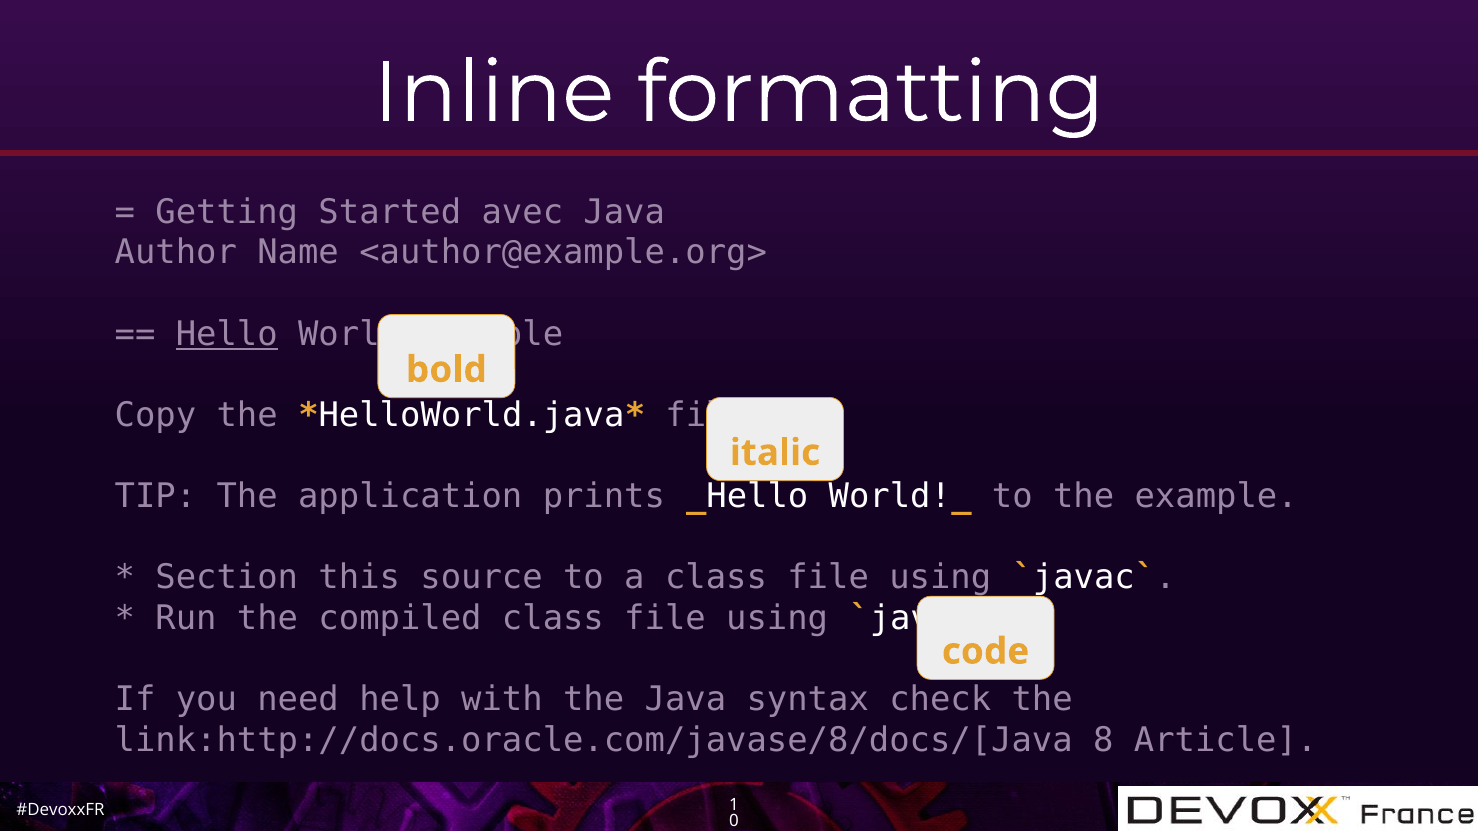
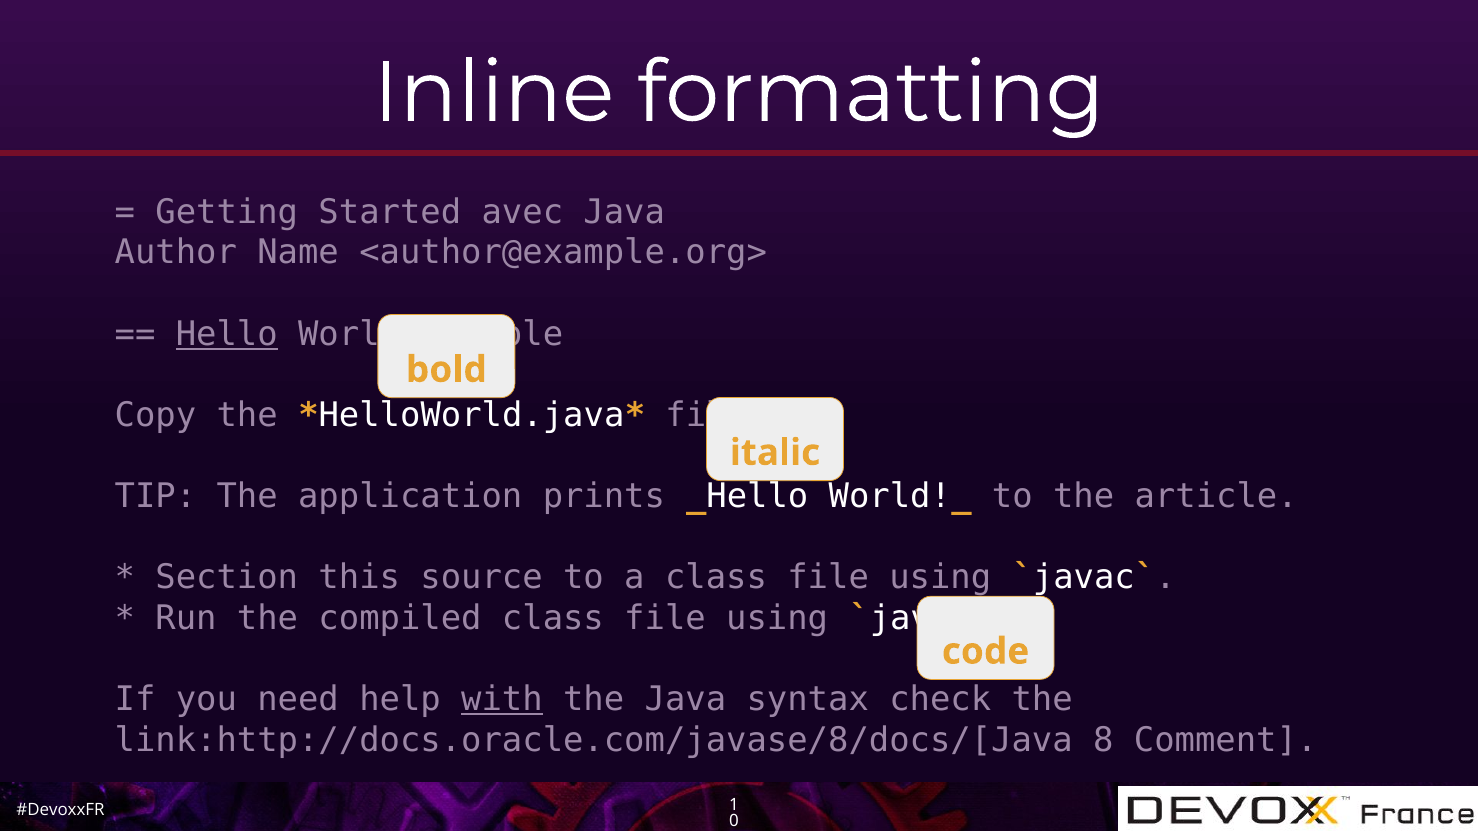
the example: example -> article (1216, 497)
with underline: none -> present (502, 700)
Article: Article -> Comment (1226, 740)
